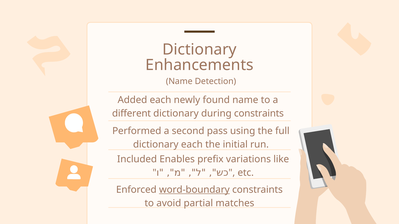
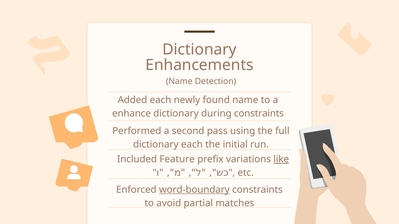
different: different -> enhance (131, 114)
Enables: Enables -> Feature (177, 159)
like underline: none -> present (281, 159)
